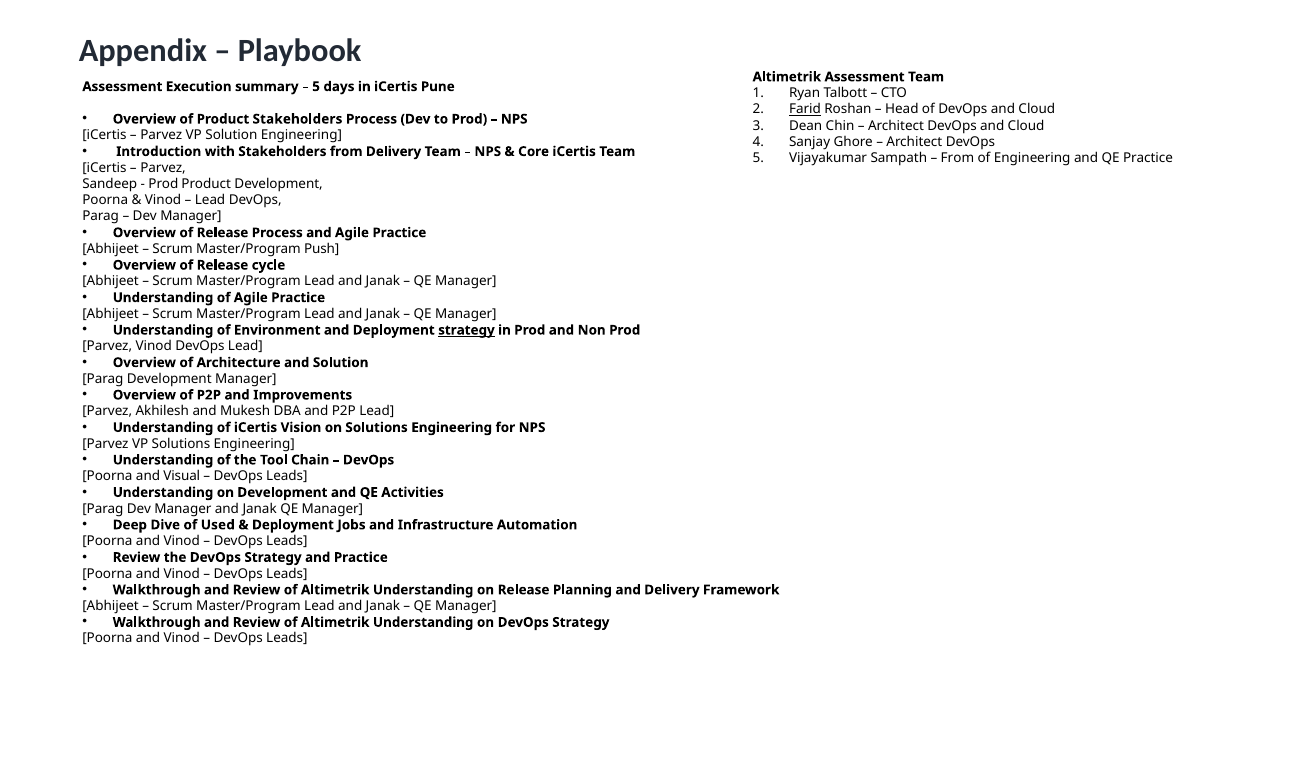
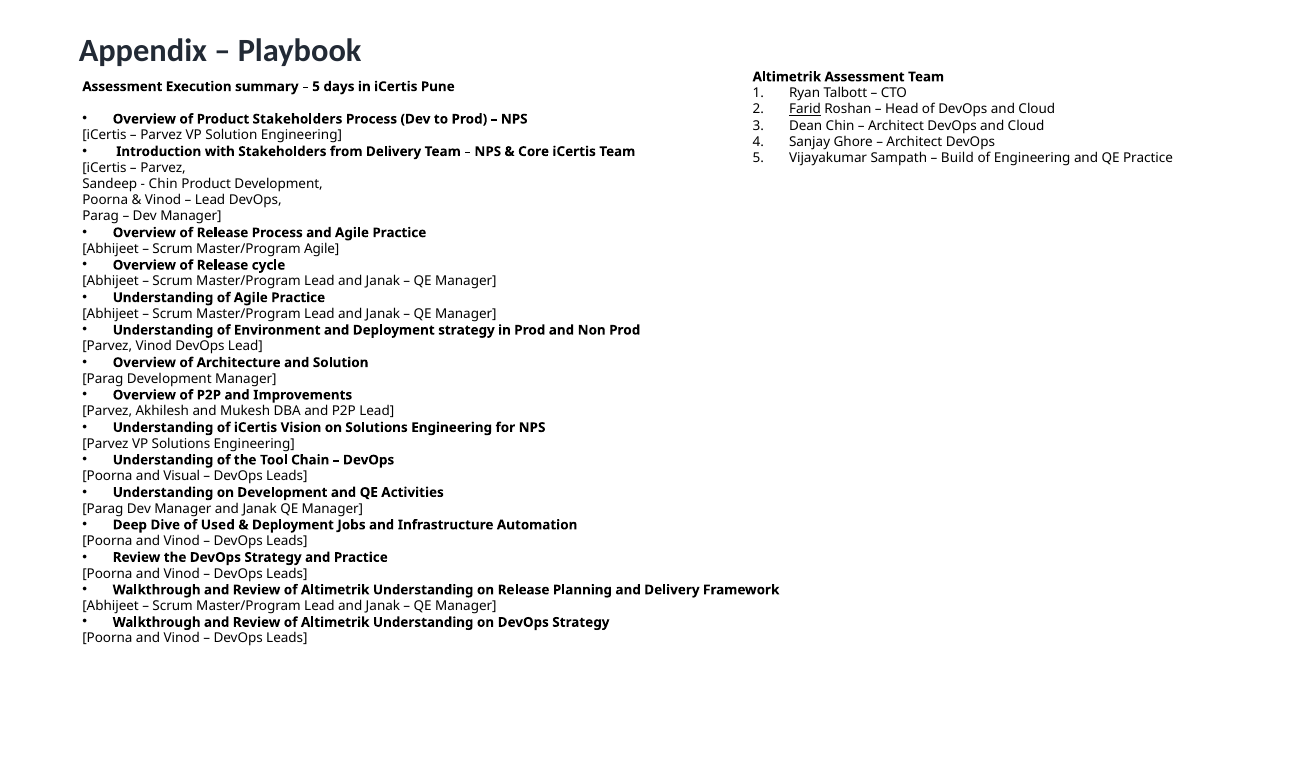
From: From -> Build (957, 158)
Prod: Prod -> Chin (163, 184)
Master/Program Push: Push -> Agile (322, 249)
strategy underline: present -> none (466, 330)
